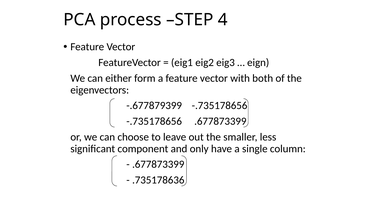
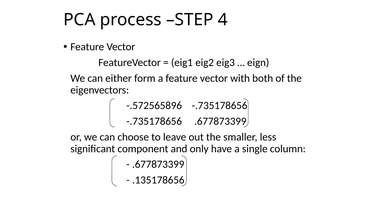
-.677879399: -.677879399 -> -.572565896 (154, 106)
.735178636: .735178636 -> .135178656 (158, 180)
